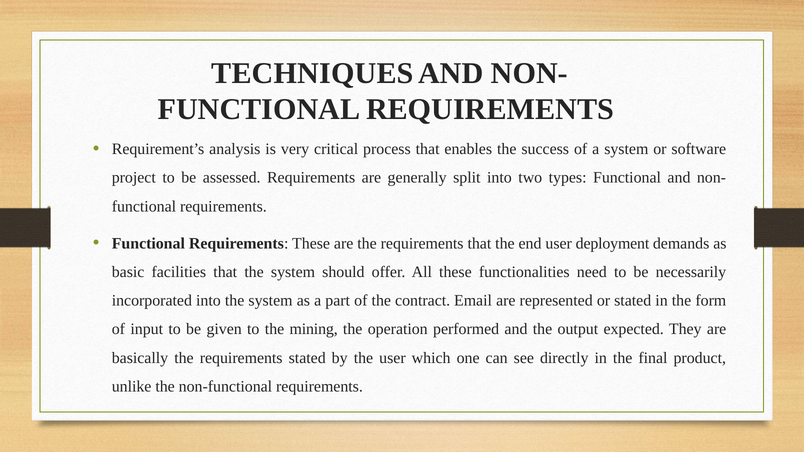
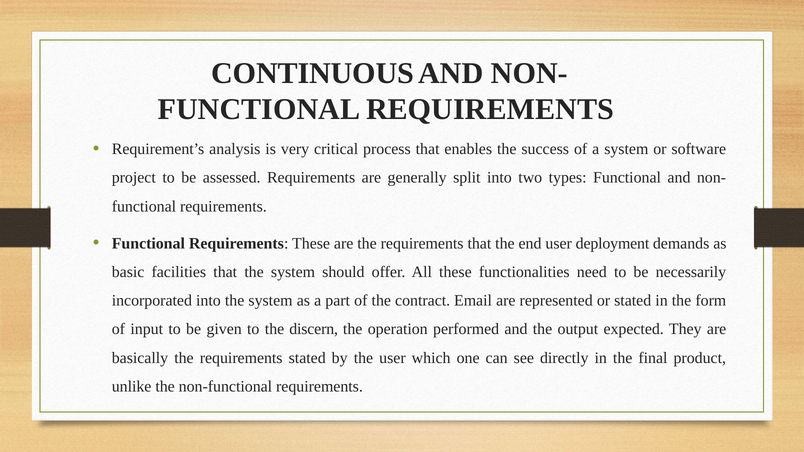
TECHNIQUES: TECHNIQUES -> CONTINUOUS (313, 73)
mining: mining -> discern (314, 329)
